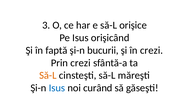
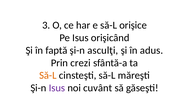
bucurii: bucurii -> asculţi (103, 50)
în crezi: crezi -> adus (152, 50)
Isus colour: blue -> purple (57, 88)
curând: curând -> cuvânt (98, 88)
